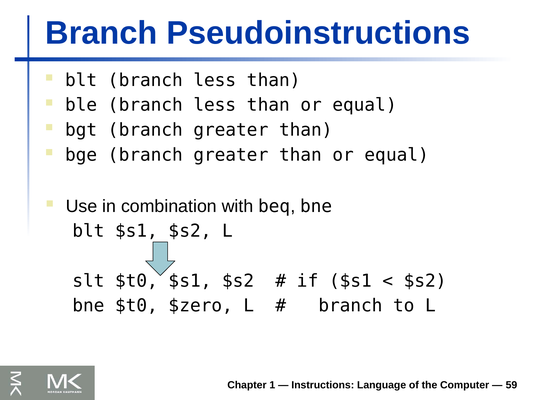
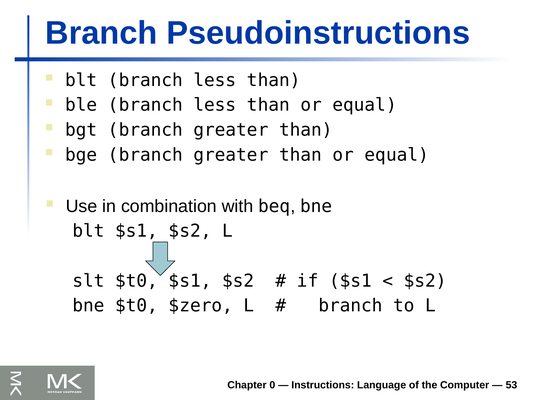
1: 1 -> 0 (272, 385)
59: 59 -> 53 (511, 385)
